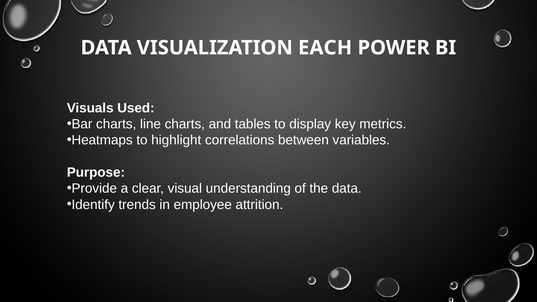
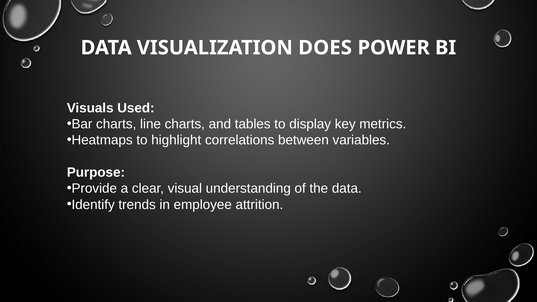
EACH: EACH -> DOES (325, 48)
